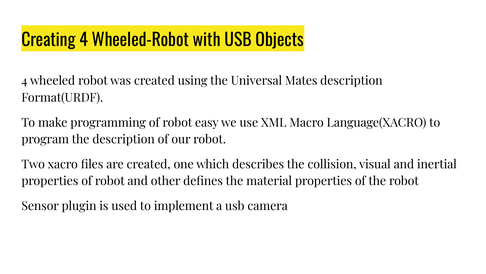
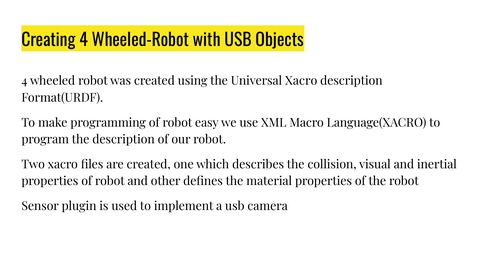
Universal Mates: Mates -> Xacro (301, 81)
